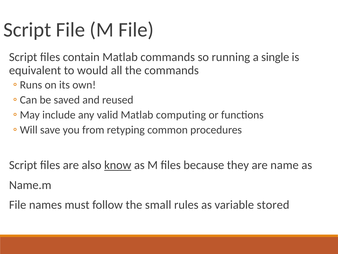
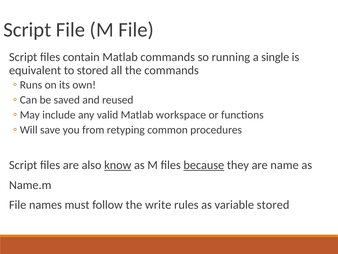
to would: would -> stored (93, 70)
computing: computing -> workspace (181, 115)
because underline: none -> present (204, 165)
small: small -> write (158, 204)
